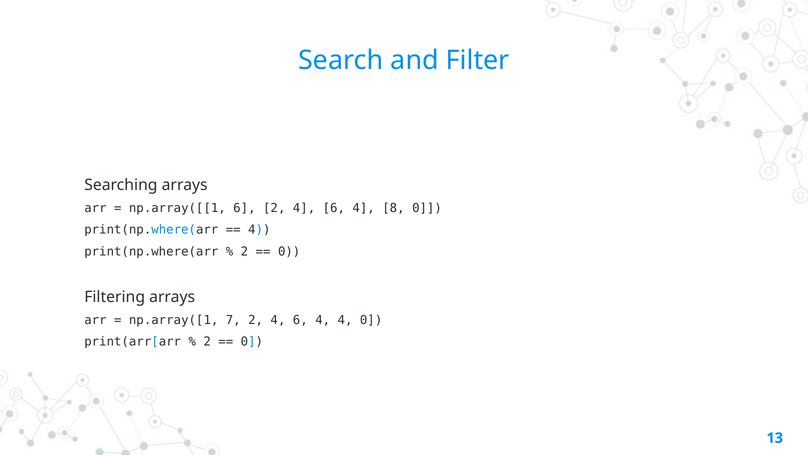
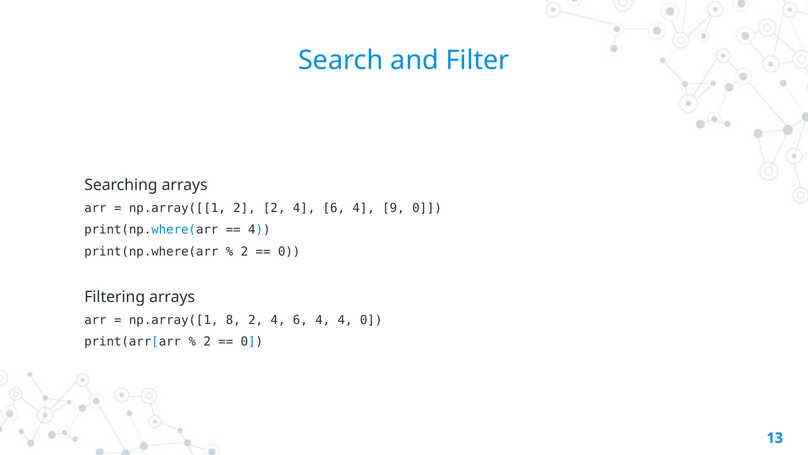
np.array([[1 6: 6 -> 2 (244, 208)
8: 8 -> 9 (393, 208)
7: 7 -> 8 (233, 320)
